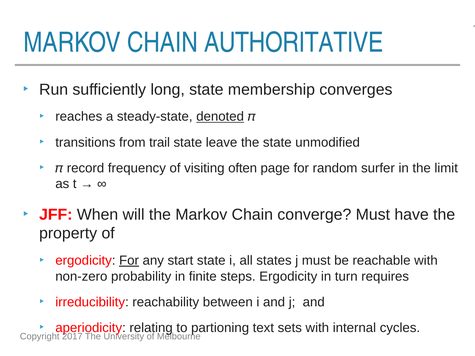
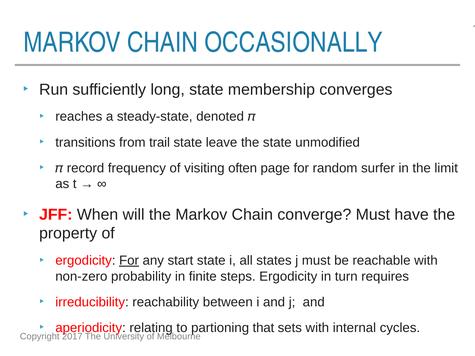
AUTHORITATIVE: AUTHORITATIVE -> OCCASIONALLY (294, 43)
denoted underline: present -> none (220, 117)
text: text -> that (263, 328)
